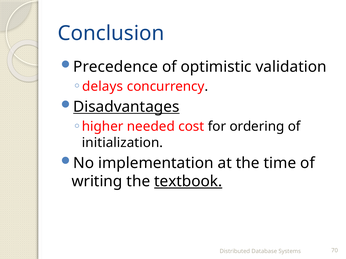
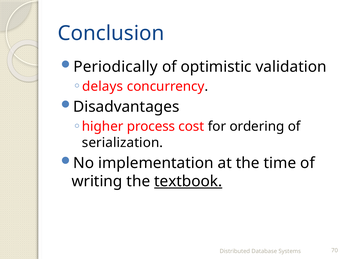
Precedence: Precedence -> Periodically (116, 67)
Disadvantages underline: present -> none (126, 107)
needed: needed -> process (151, 127)
initialization: initialization -> serialization (123, 143)
